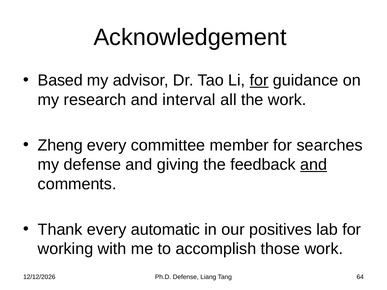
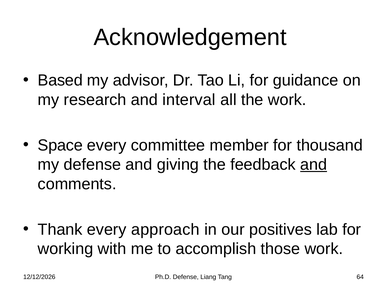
for underline: present -> none (259, 80)
Zheng: Zheng -> Space (60, 145)
searches: searches -> thousand (330, 145)
automatic: automatic -> approach (165, 230)
